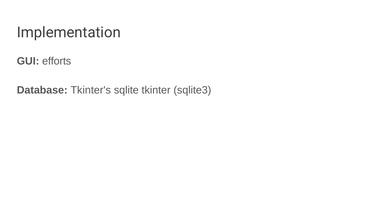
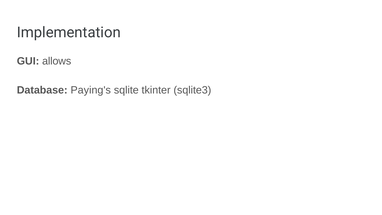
efforts: efforts -> allows (57, 61)
Tkinter's: Tkinter's -> Paying's (91, 90)
